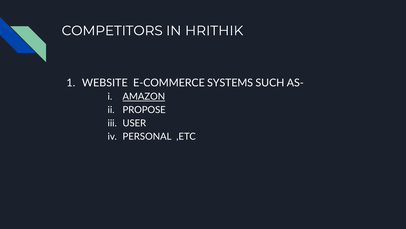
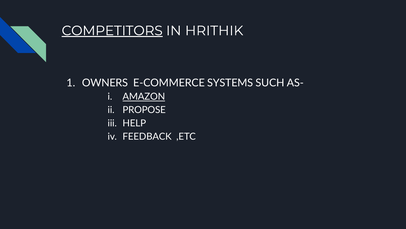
COMPETITORS underline: none -> present (112, 31)
WEBSITE: WEBSITE -> OWNERS (105, 83)
USER: USER -> HELP (134, 123)
PERSONAL: PERSONAL -> FEEDBACK (147, 136)
